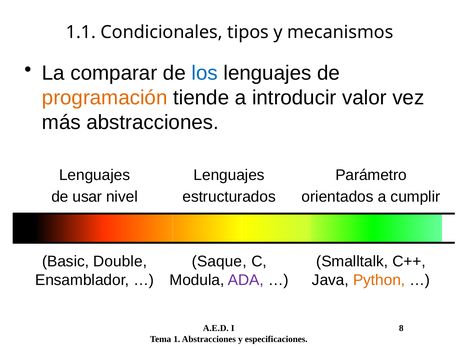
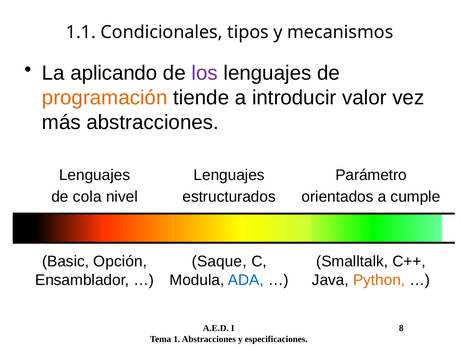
comparar: comparar -> aplicando (114, 73)
los colour: blue -> purple (205, 73)
usar: usar -> cola (87, 196)
cumplir: cumplir -> cumple (415, 196)
Double: Double -> Opción (120, 261)
ADA colour: purple -> blue (246, 280)
